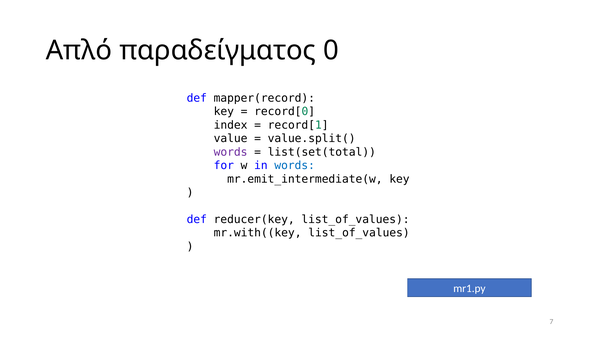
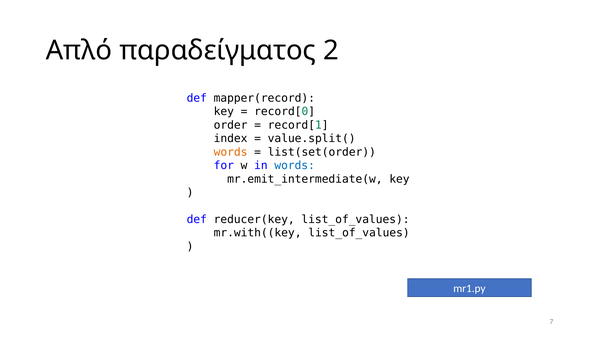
0: 0 -> 2 (331, 50)
index: index -> order (231, 125)
value: value -> index (231, 139)
words colour: purple -> orange (231, 152)
list(set(total: list(set(total -> list(set(order (322, 152)
